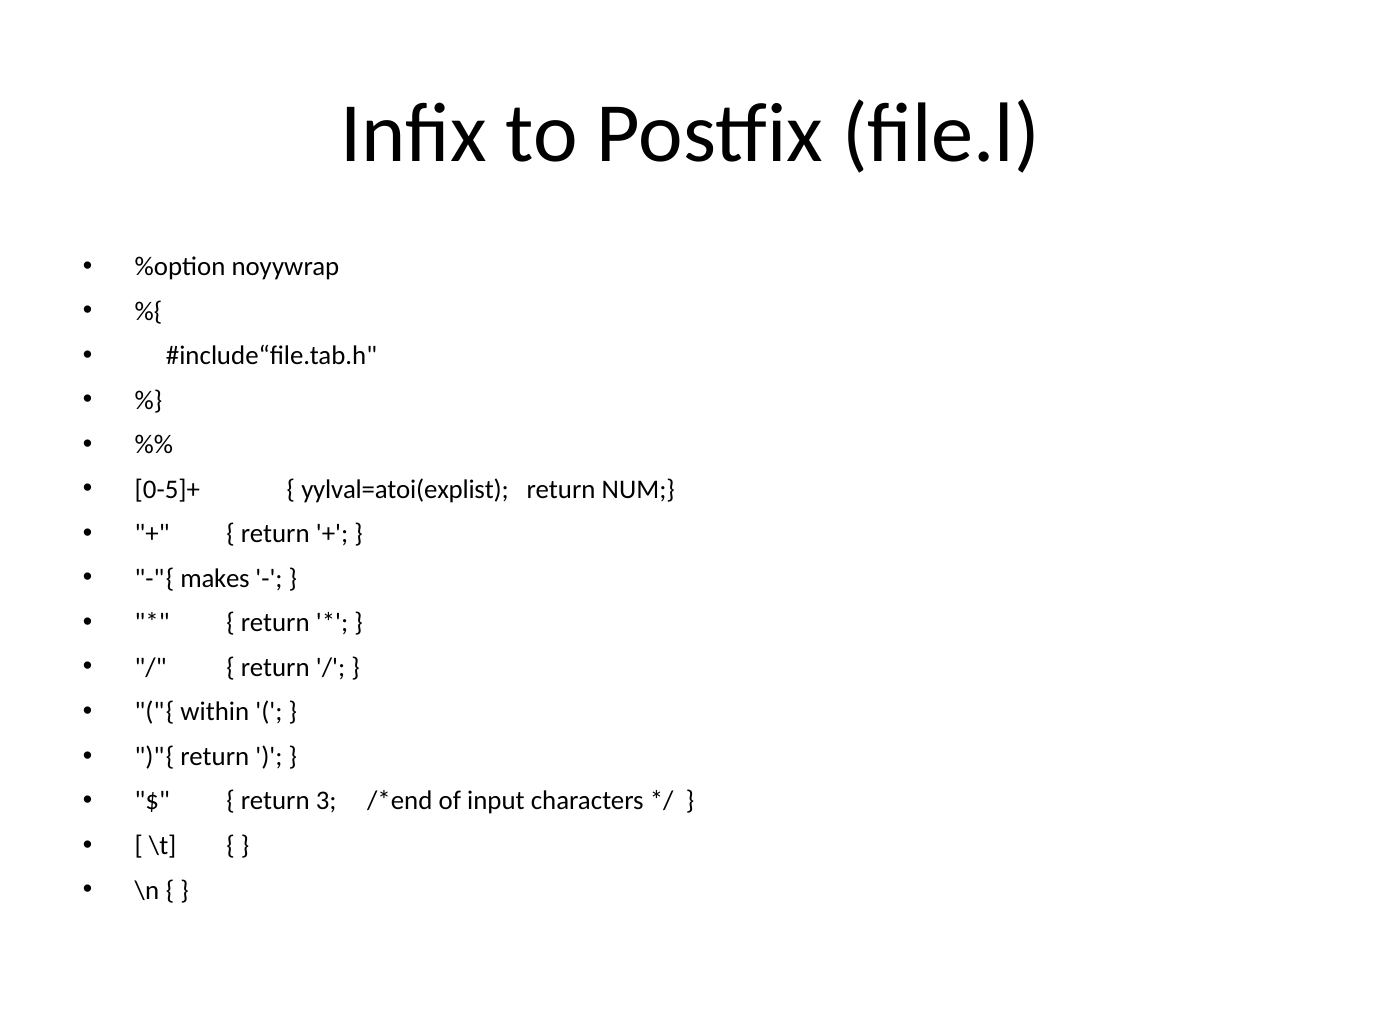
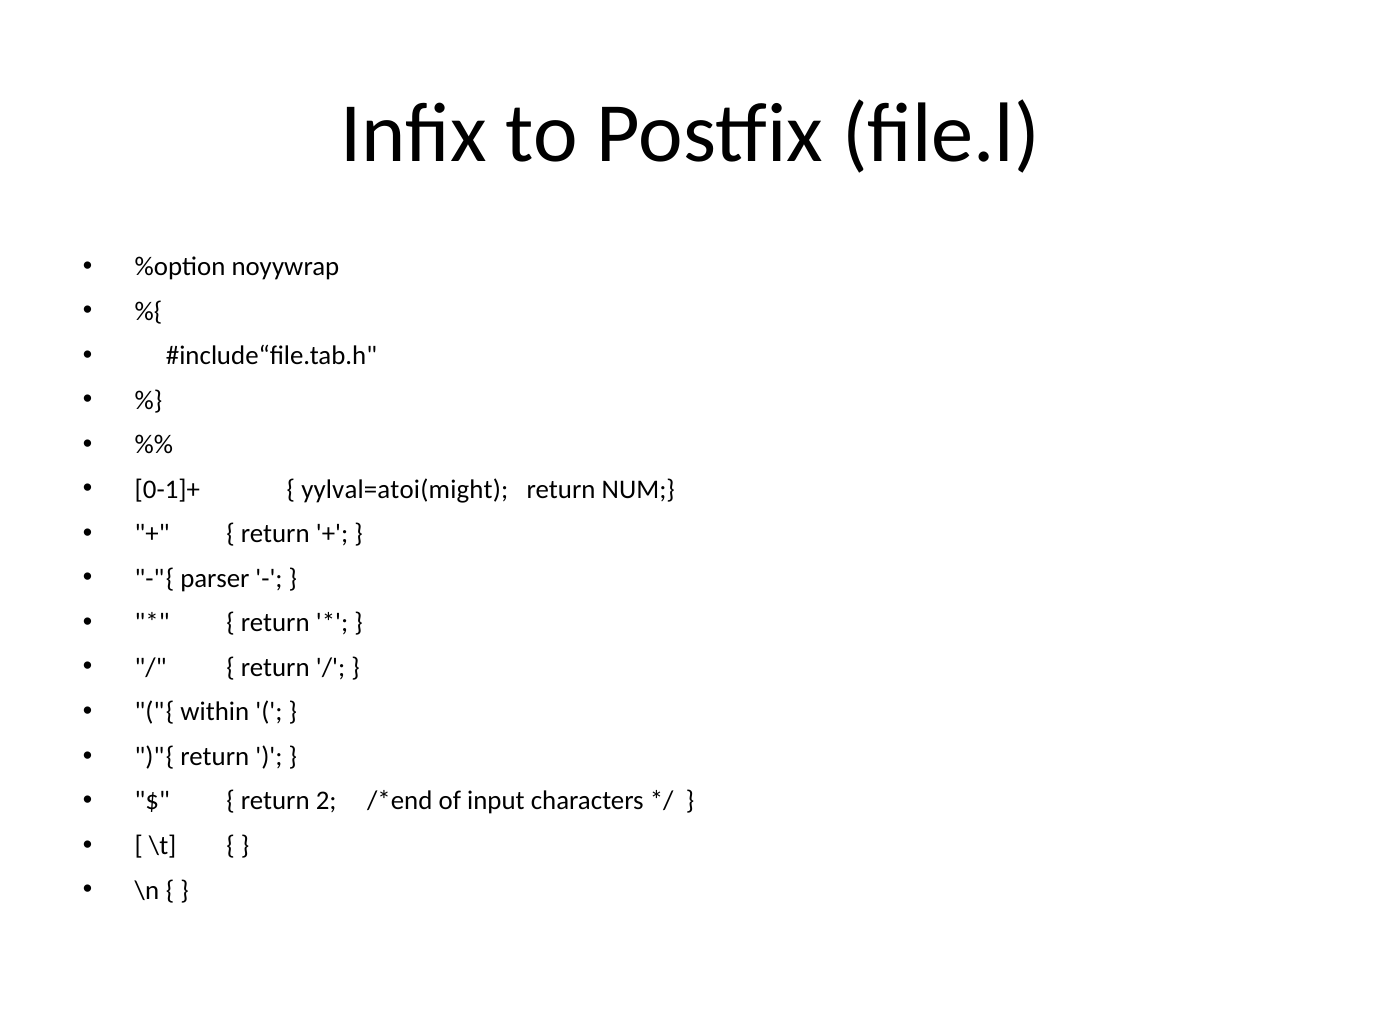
0-5]+: 0-5]+ -> 0-1]+ (167, 489)
yylval=atoi(explist: yylval=atoi(explist -> yylval=atoi(might (405, 489)
makes: makes -> parser (215, 578)
3: 3 -> 2 (326, 801)
